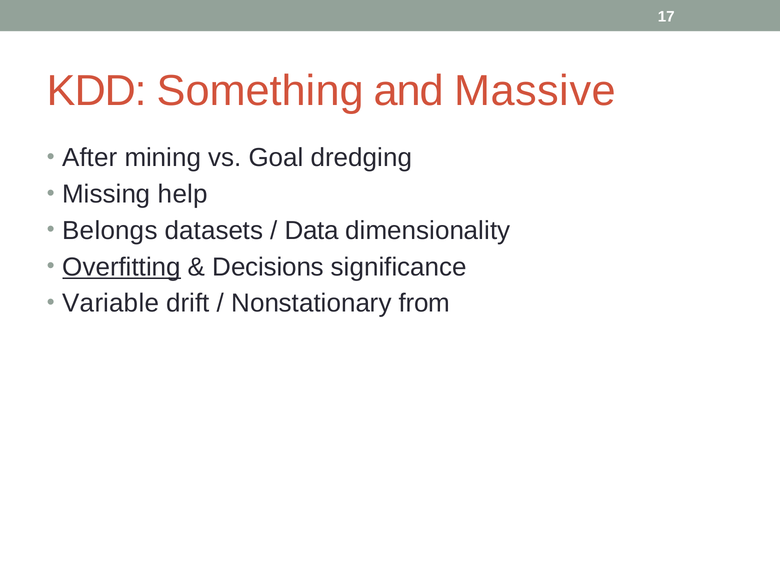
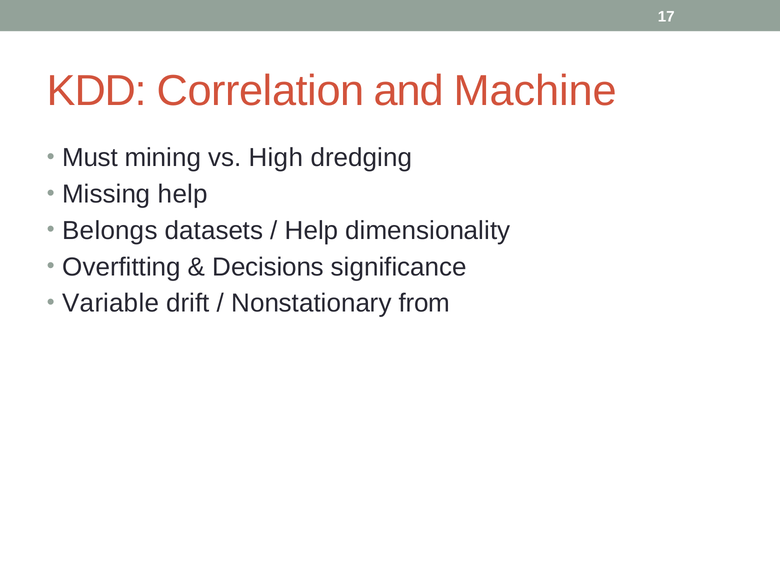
Something: Something -> Correlation (261, 91)
Massive: Massive -> Machine (535, 91)
After: After -> Must (90, 158)
Goal: Goal -> High (276, 158)
Data: Data -> Help (312, 231)
Overfitting underline: present -> none (122, 267)
